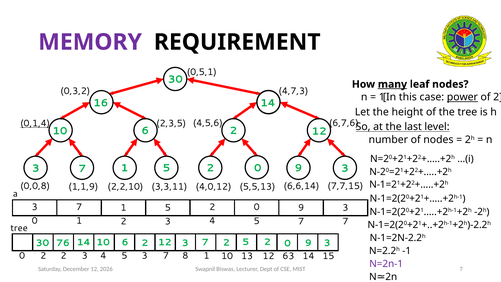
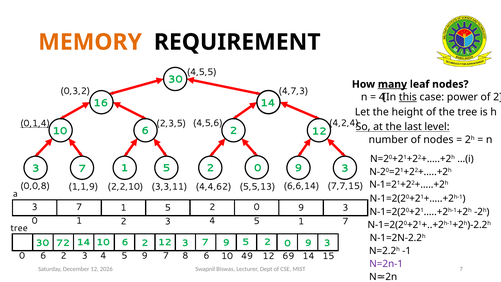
MEMORY colour: purple -> orange (90, 42)
0,5,1: 0,5,1 -> 4,5,5 (202, 72)
this underline: none -> present (408, 97)
power underline: present -> none (462, 97)
1: 1 -> 4 (382, 97)
6,7,6: 6,7,6 -> 4,2,4 (344, 123)
4,0,12: 4,0,12 -> 4,4,62 (214, 186)
5 7: 7 -> 1 (301, 221)
7 2: 2 -> 9 (226, 242)
76: 76 -> 72 (63, 243)
0 2: 2 -> 6 (43, 256)
5 3: 3 -> 9 (145, 256)
8 1: 1 -> 6 (207, 256)
13: 13 -> 49 (247, 256)
63: 63 -> 69 (288, 256)
